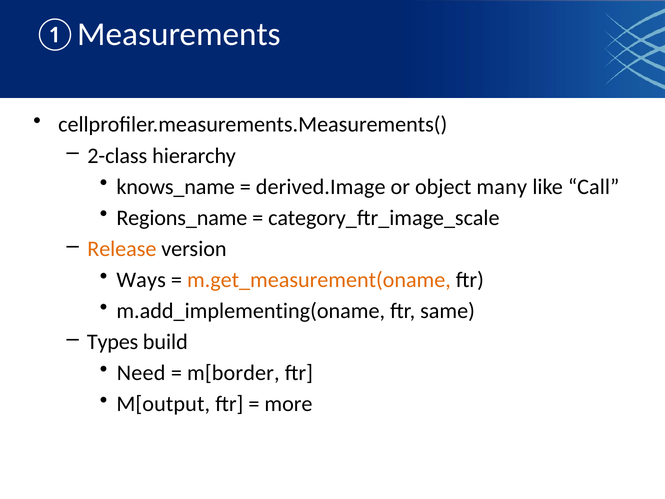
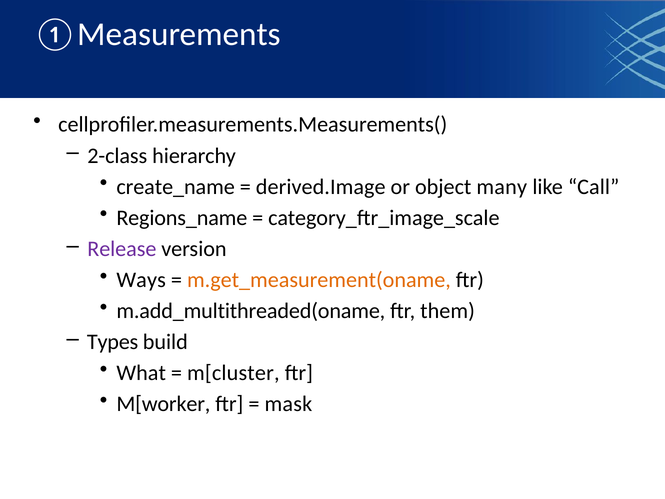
knows_name: knows_name -> create_name (176, 187)
Release colour: orange -> purple (122, 249)
m.add_implementing(oname: m.add_implementing(oname -> m.add_multithreaded(oname (251, 311)
same: same -> them (448, 311)
Need: Need -> What (141, 373)
m[border: m[border -> m[cluster (233, 373)
M[output: M[output -> M[worker (163, 404)
more: more -> mask (288, 404)
